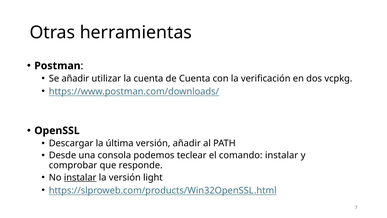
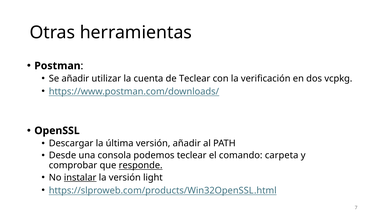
de Cuenta: Cuenta -> Teclear (195, 78)
comando instalar: instalar -> carpeta (282, 155)
responde underline: none -> present (141, 165)
